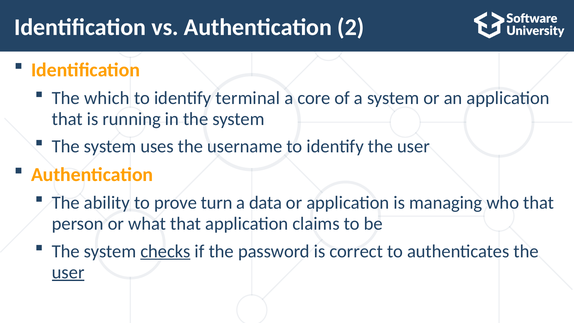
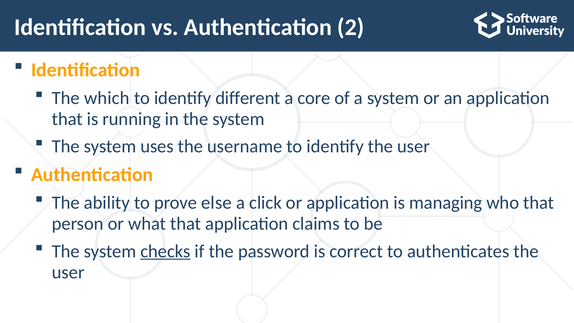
terminal: terminal -> different (248, 98)
turn: turn -> else (216, 203)
data: data -> click (265, 203)
user underline: present -> none (68, 272)
